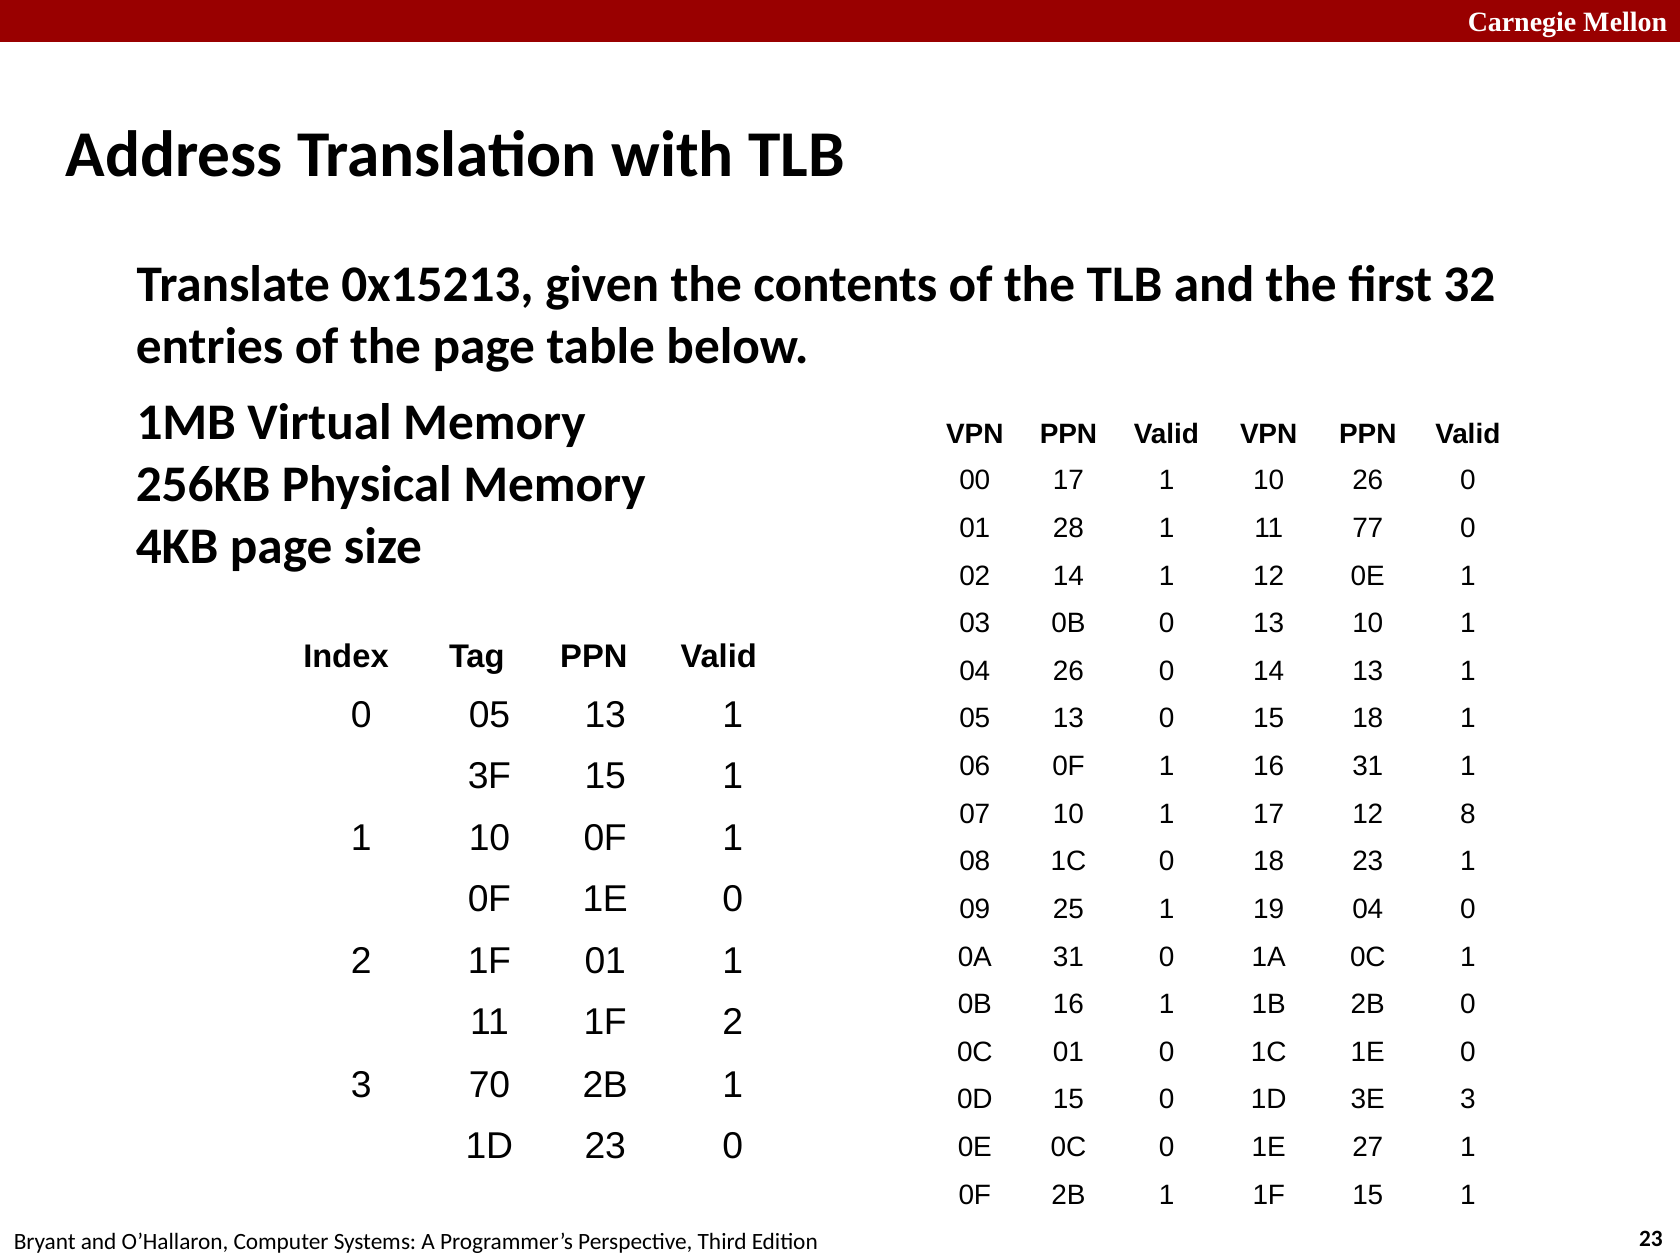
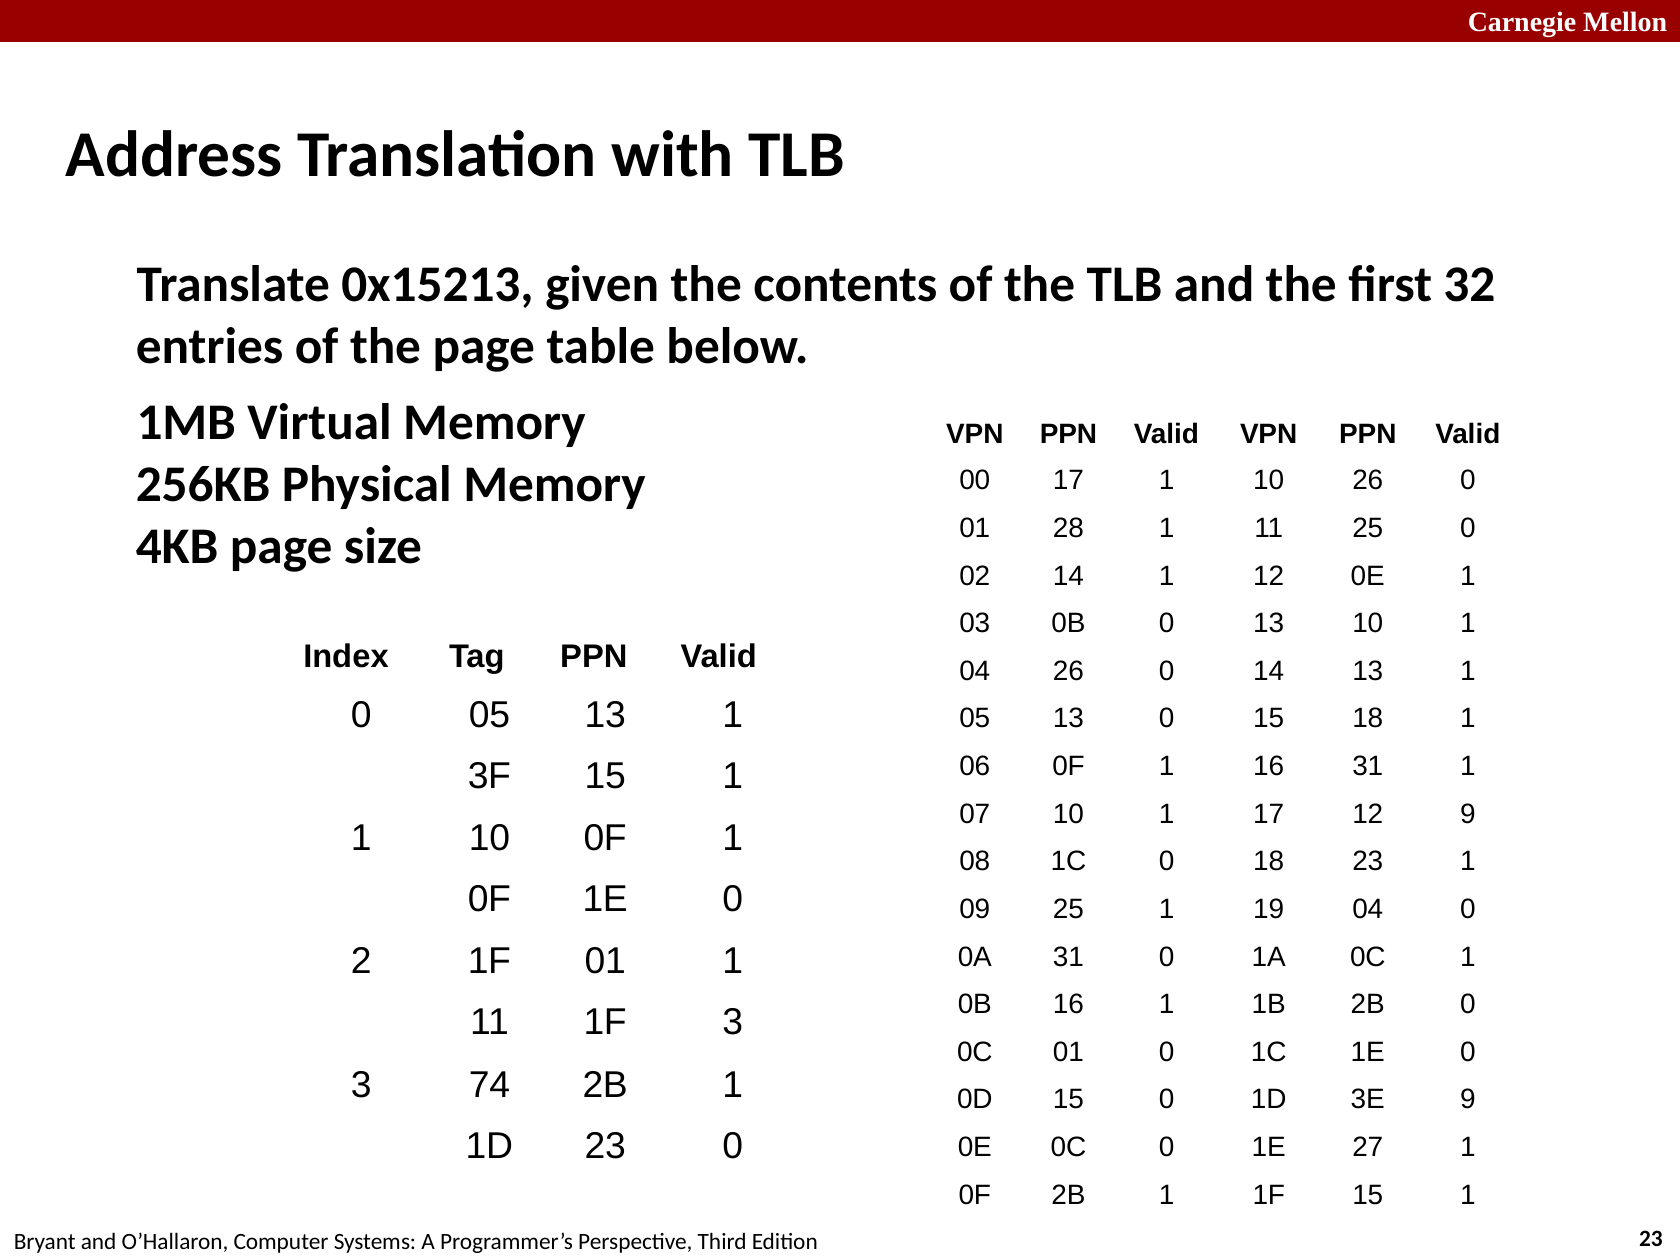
11 77: 77 -> 25 (1368, 528)
12 8: 8 -> 9 (1468, 814)
1F 2: 2 -> 3 (733, 1022)
70: 70 -> 74 (490, 1085)
3E 3: 3 -> 9 (1468, 1100)
